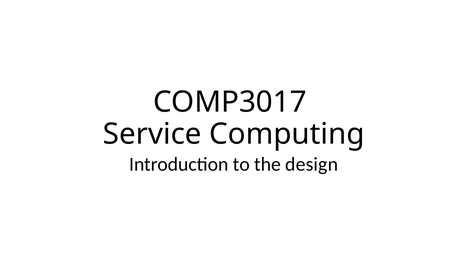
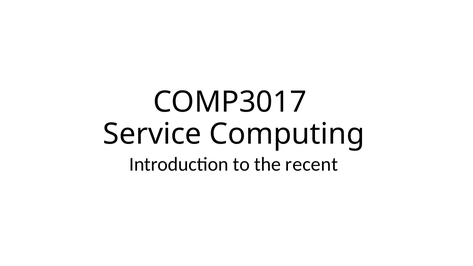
design: design -> recent (312, 164)
